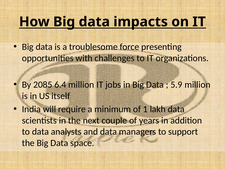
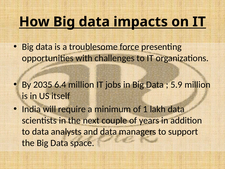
2085: 2085 -> 2035 (43, 85)
